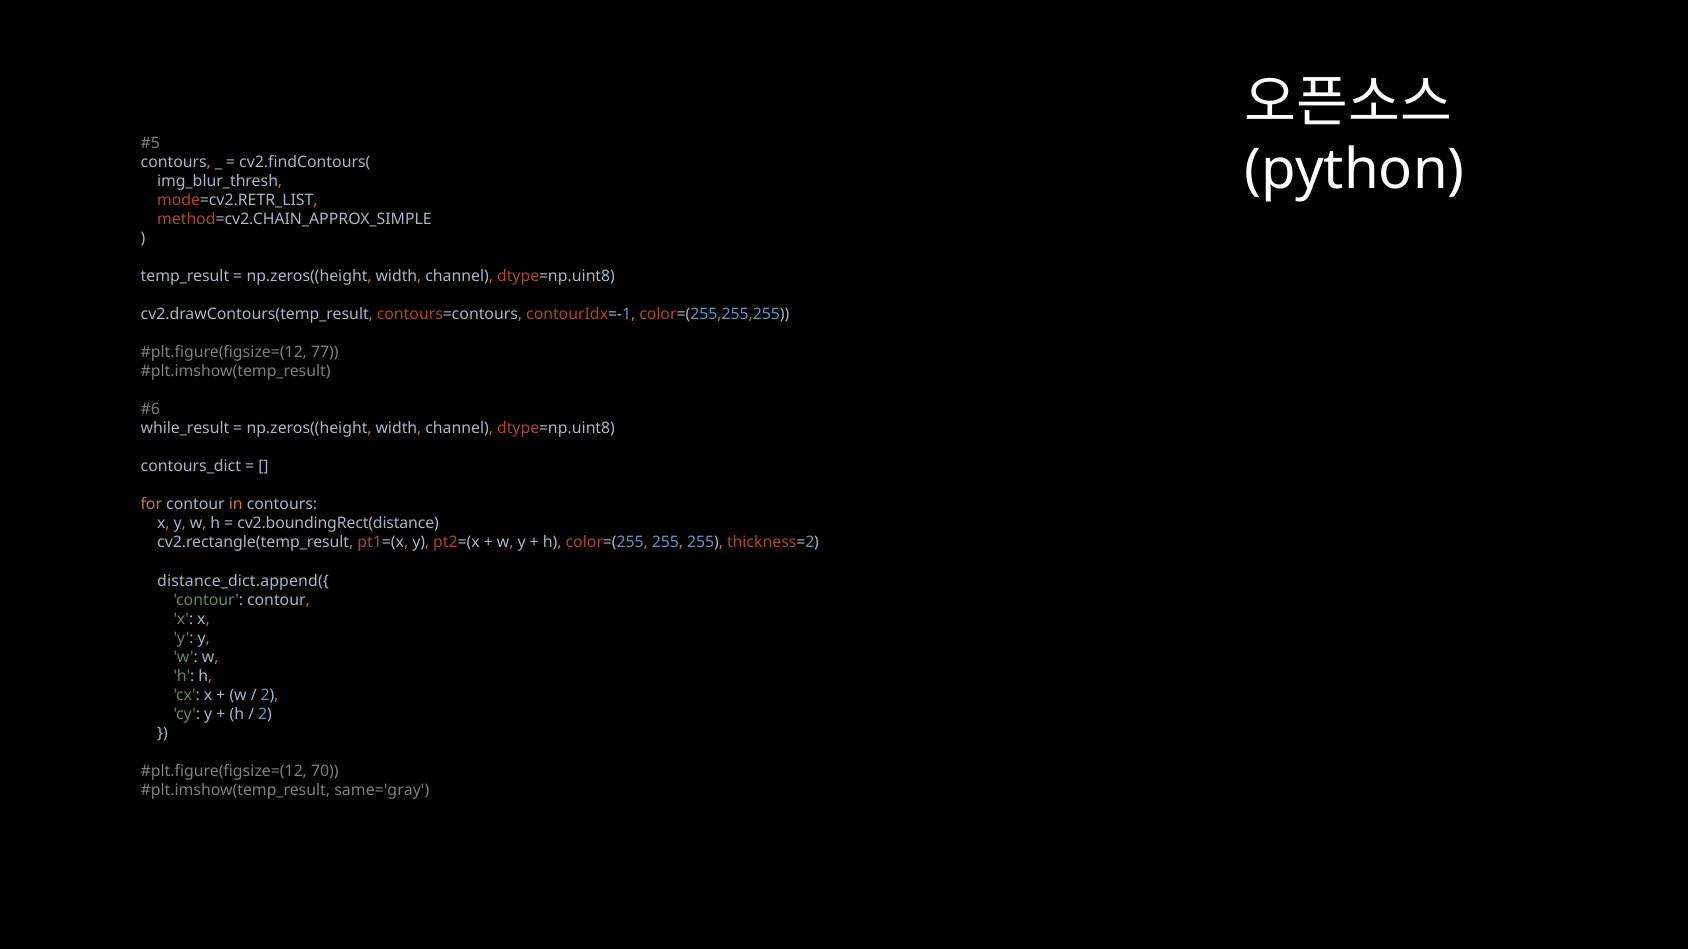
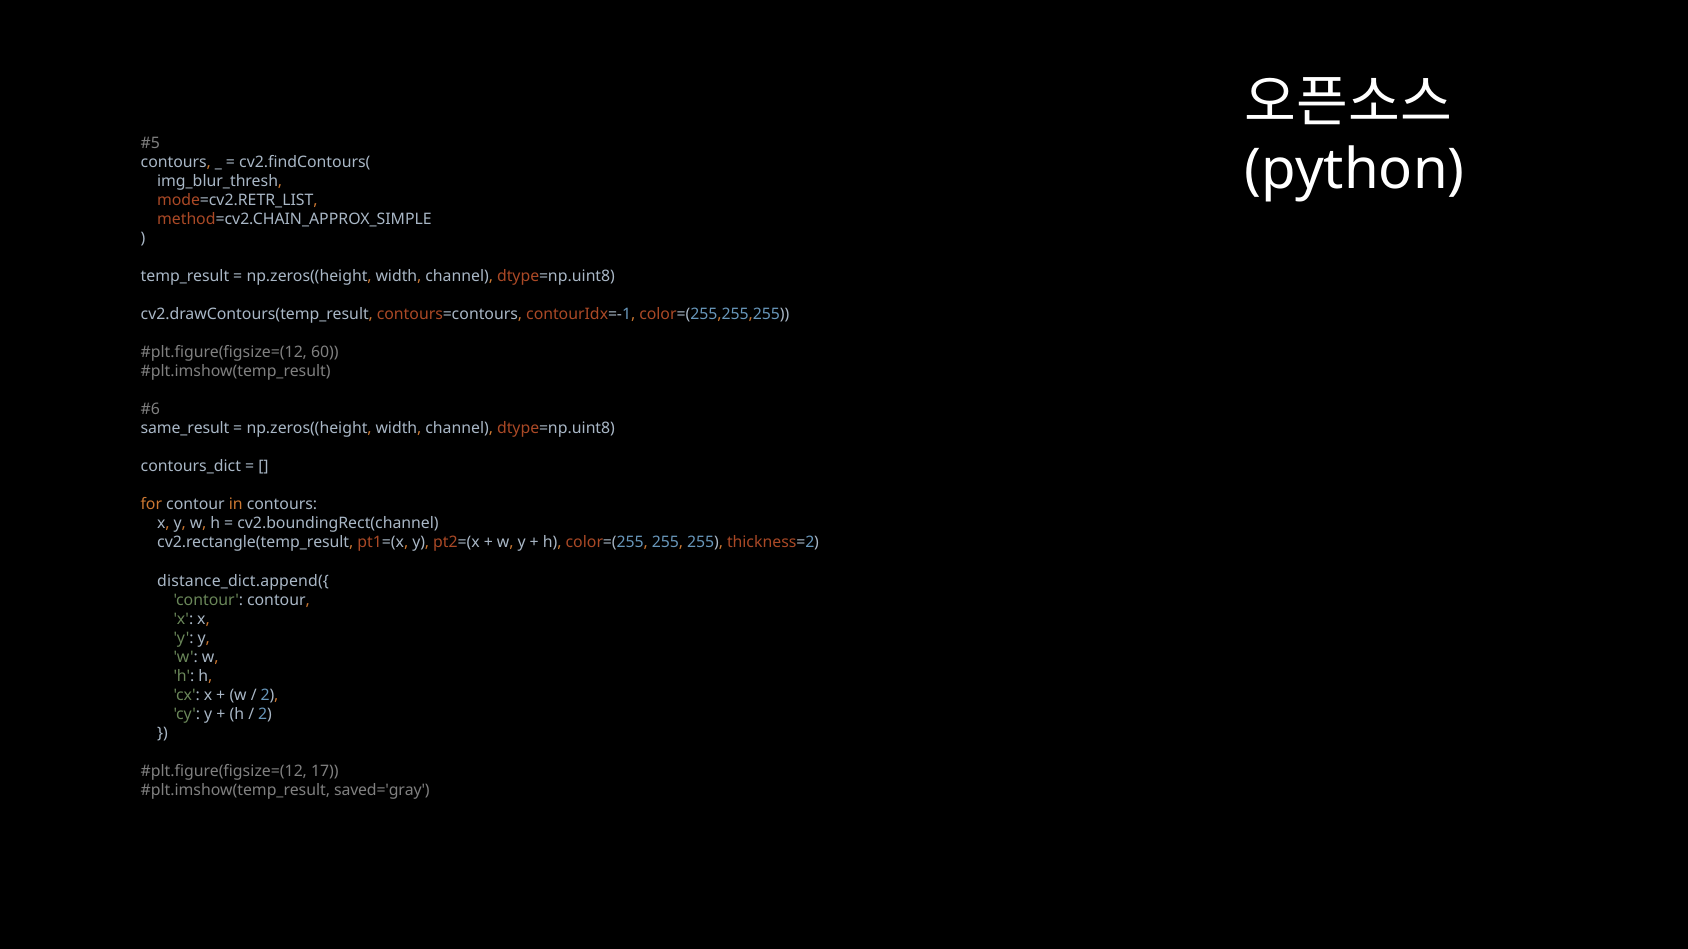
77: 77 -> 60 (325, 353)
while_result: while_result -> same_result (185, 429)
cv2.boundingRect(distance: cv2.boundingRect(distance -> cv2.boundingRect(channel (338, 524)
70: 70 -> 17 (325, 772)
same='gray: same='gray -> saved='gray (382, 791)
